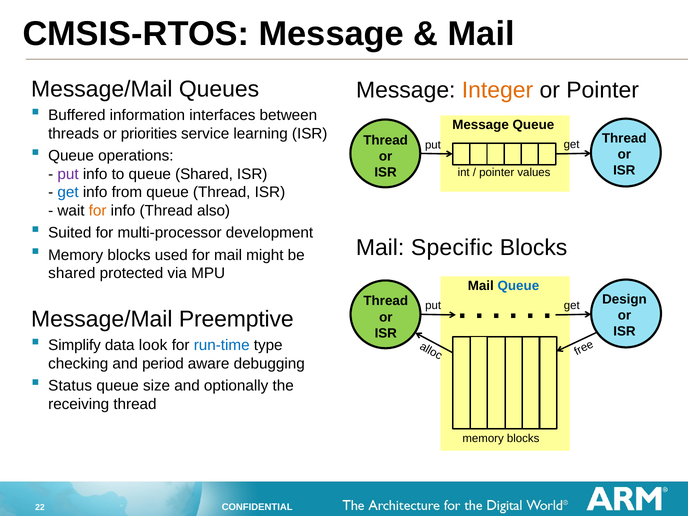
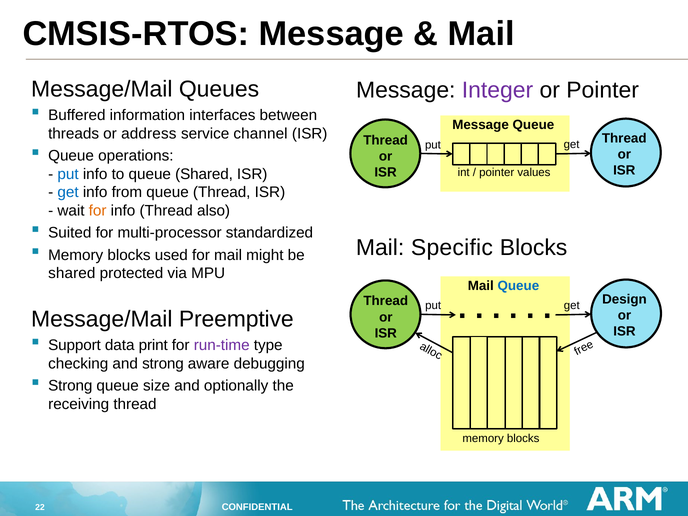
Integer colour: orange -> purple (498, 90)
priorities: priorities -> address (149, 134)
learning: learning -> channel (261, 134)
put colour: purple -> blue (68, 174)
development: development -> standardized (269, 233)
Simplify: Simplify -> Support (75, 345)
look: look -> print (153, 345)
run-time colour: blue -> purple (222, 345)
and period: period -> strong (163, 364)
Status: Status -> Strong (70, 386)
